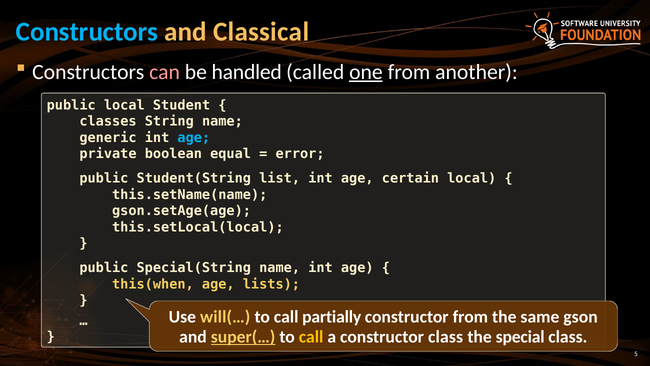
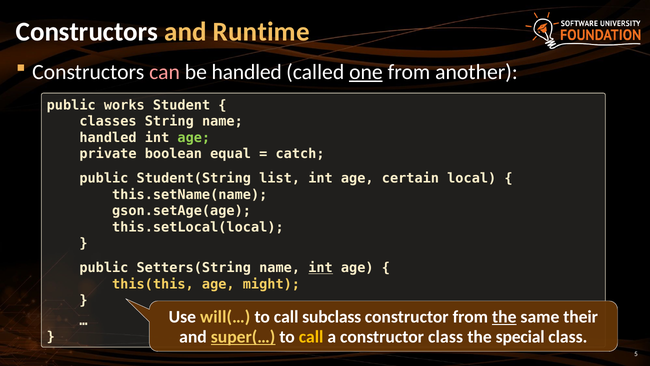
Constructors colour: light blue -> white (87, 32)
Classical: Classical -> Runtime (261, 32)
public local: local -> works (124, 105)
generic: generic -> handled (108, 138)
age colour: light blue -> light green (194, 138)
error: error -> catch (300, 154)
Special(String: Special(String -> Setters(String (194, 268)
int underline: none -> present (321, 268)
this(when: this(when -> this(this (153, 284)
lists: lists -> might (271, 284)
partially: partially -> subclass (332, 317)
the underline: none -> present (504, 317)
gson: gson -> their (581, 317)
